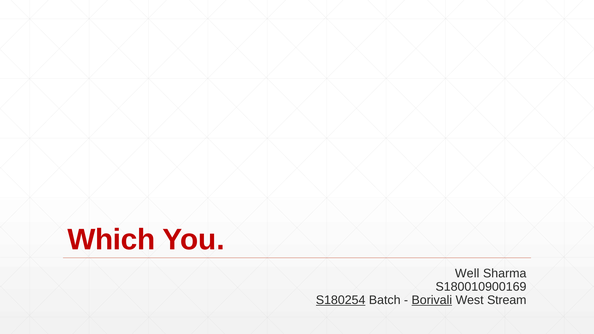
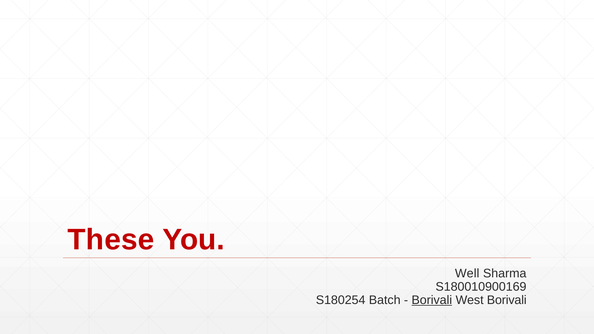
Which: Which -> These (111, 240)
S180254 underline: present -> none (341, 300)
West Stream: Stream -> Borivali (507, 300)
